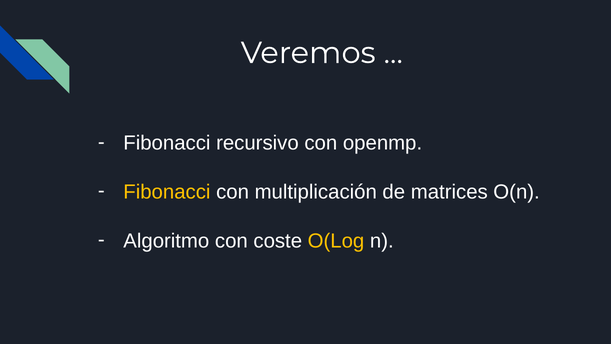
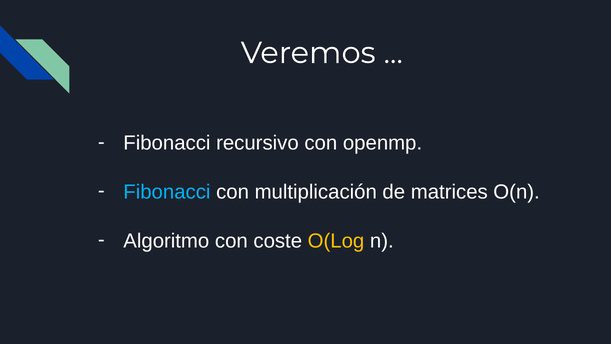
Fibonacci colour: yellow -> light blue (167, 192)
